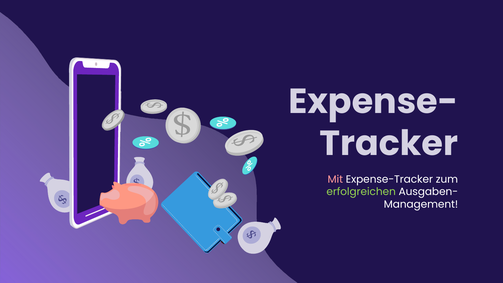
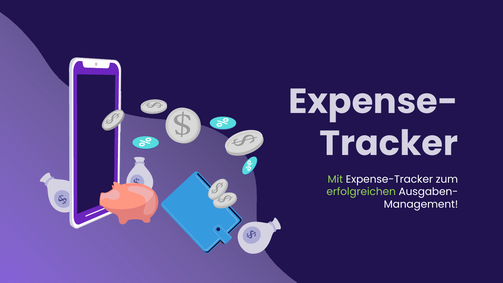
Mit colour: pink -> light green (335, 179)
